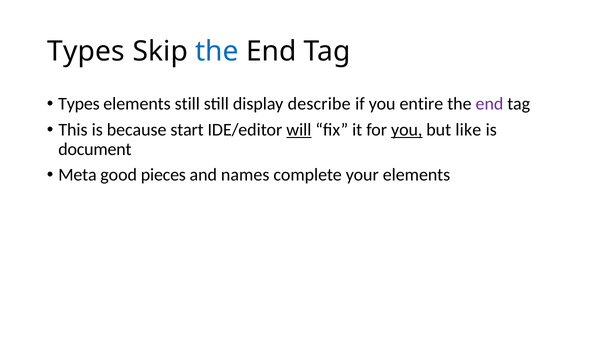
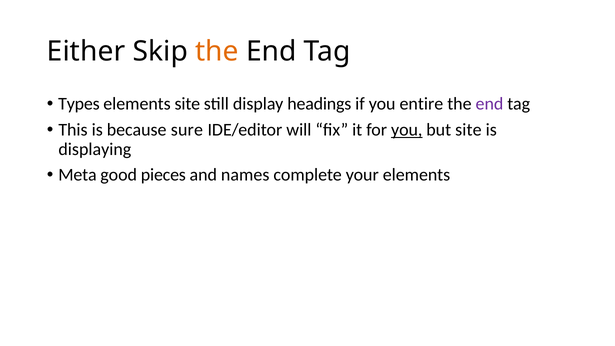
Types: Types -> Either (86, 52)
the colour: blue -> orange (217, 52)
elements still: still -> site (187, 104)
describe: describe -> headings (319, 104)
start: start -> sure (187, 130)
will underline: present -> none (299, 130)
but like: like -> site (468, 130)
document: document -> displaying (95, 149)
